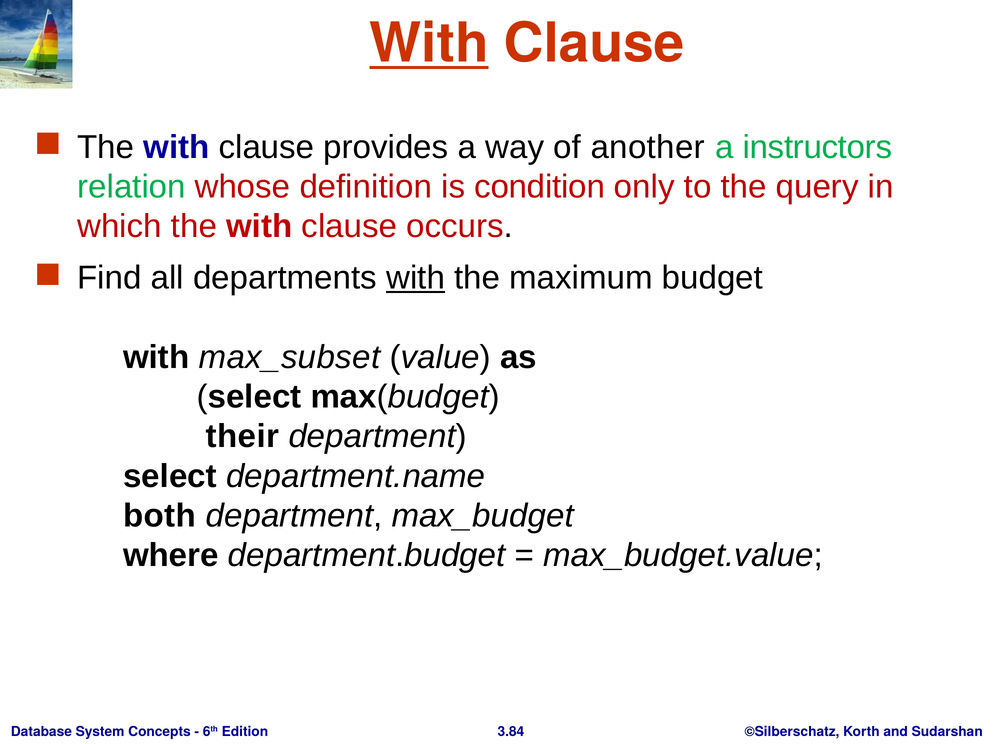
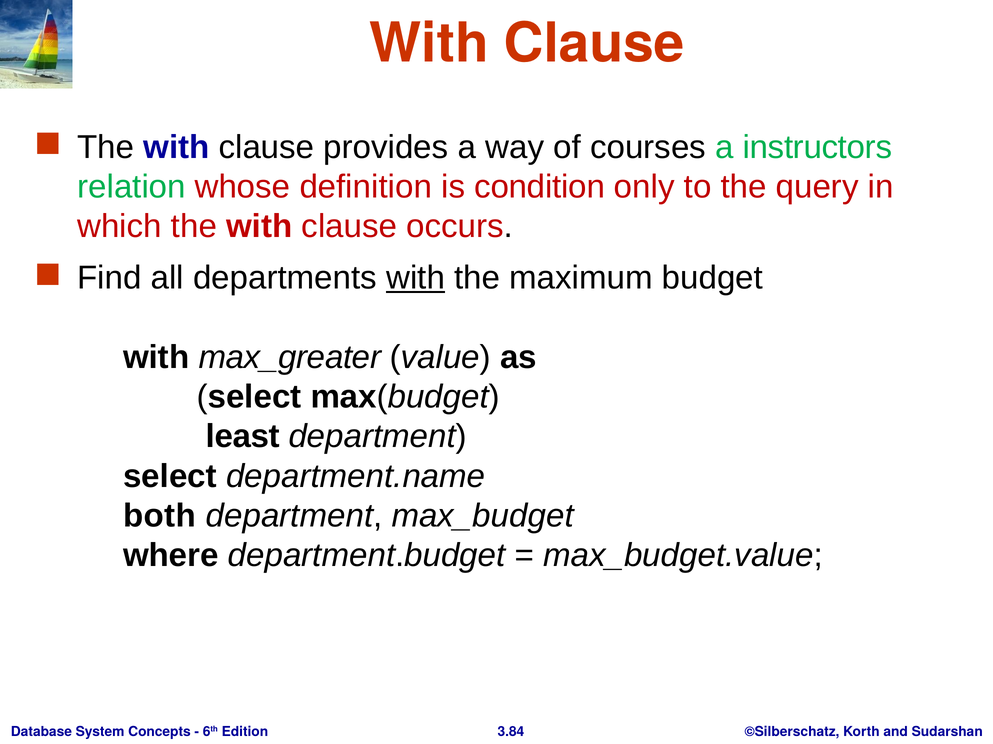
With underline: present -> none (429, 44)
another: another -> courses (648, 147)
max_subset: max_subset -> max_greater (290, 357)
their: their -> least (243, 437)
